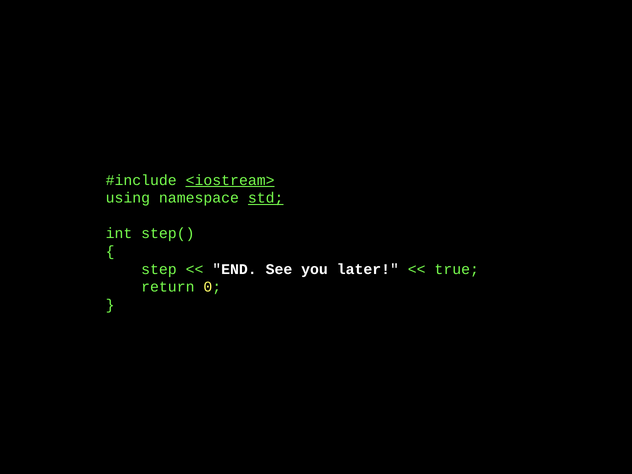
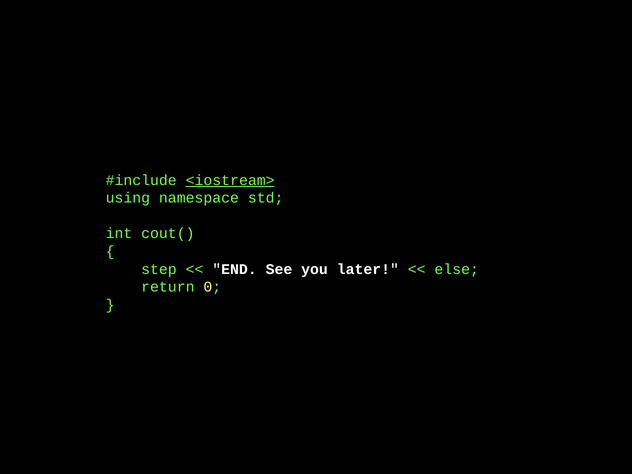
std underline: present -> none (266, 198)
step(: step( -> cout( (168, 234)
true: true -> else (457, 269)
